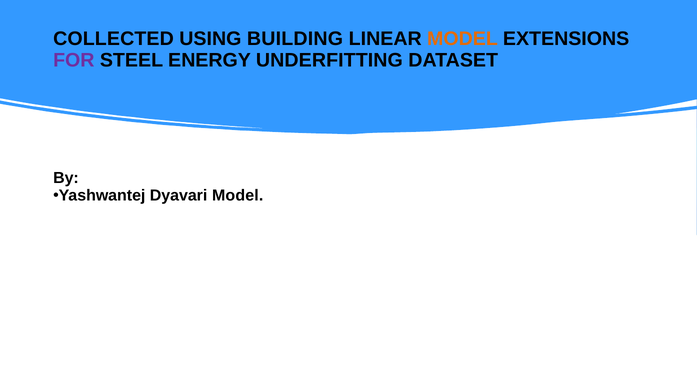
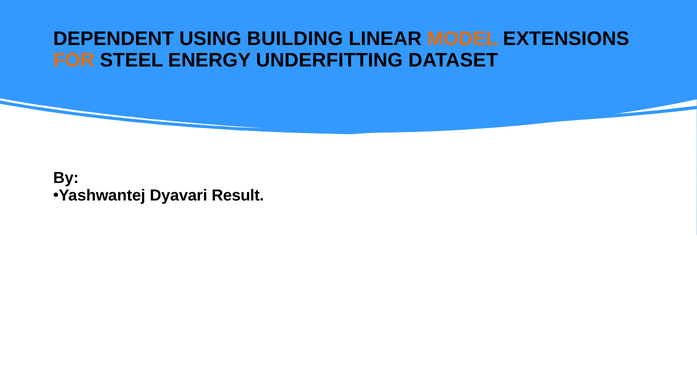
COLLECTED: COLLECTED -> DEPENDENT (114, 39)
FOR colour: purple -> orange (74, 60)
Dyavari Model: Model -> Result (238, 195)
